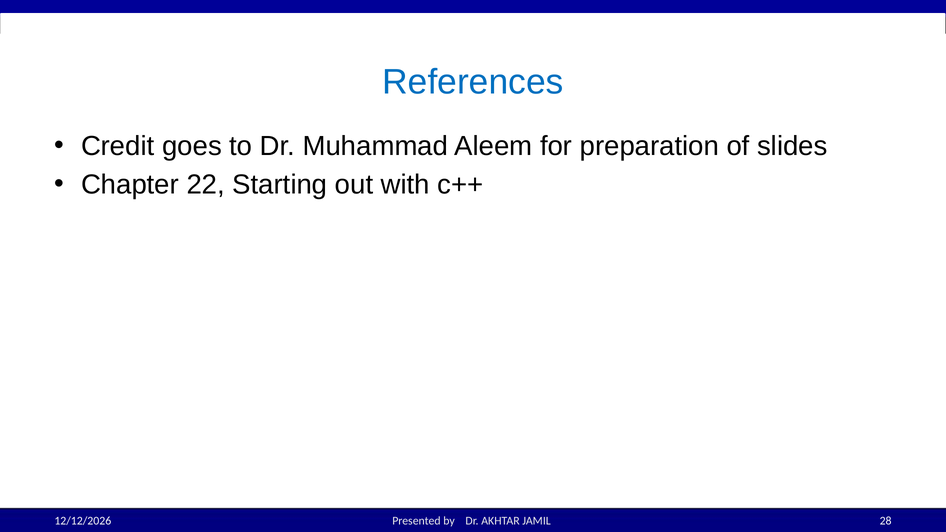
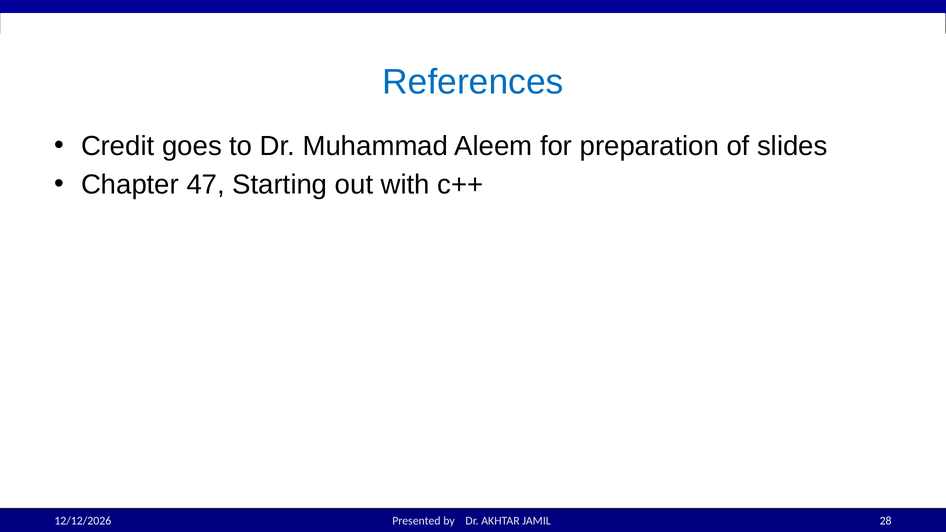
22: 22 -> 47 (206, 185)
